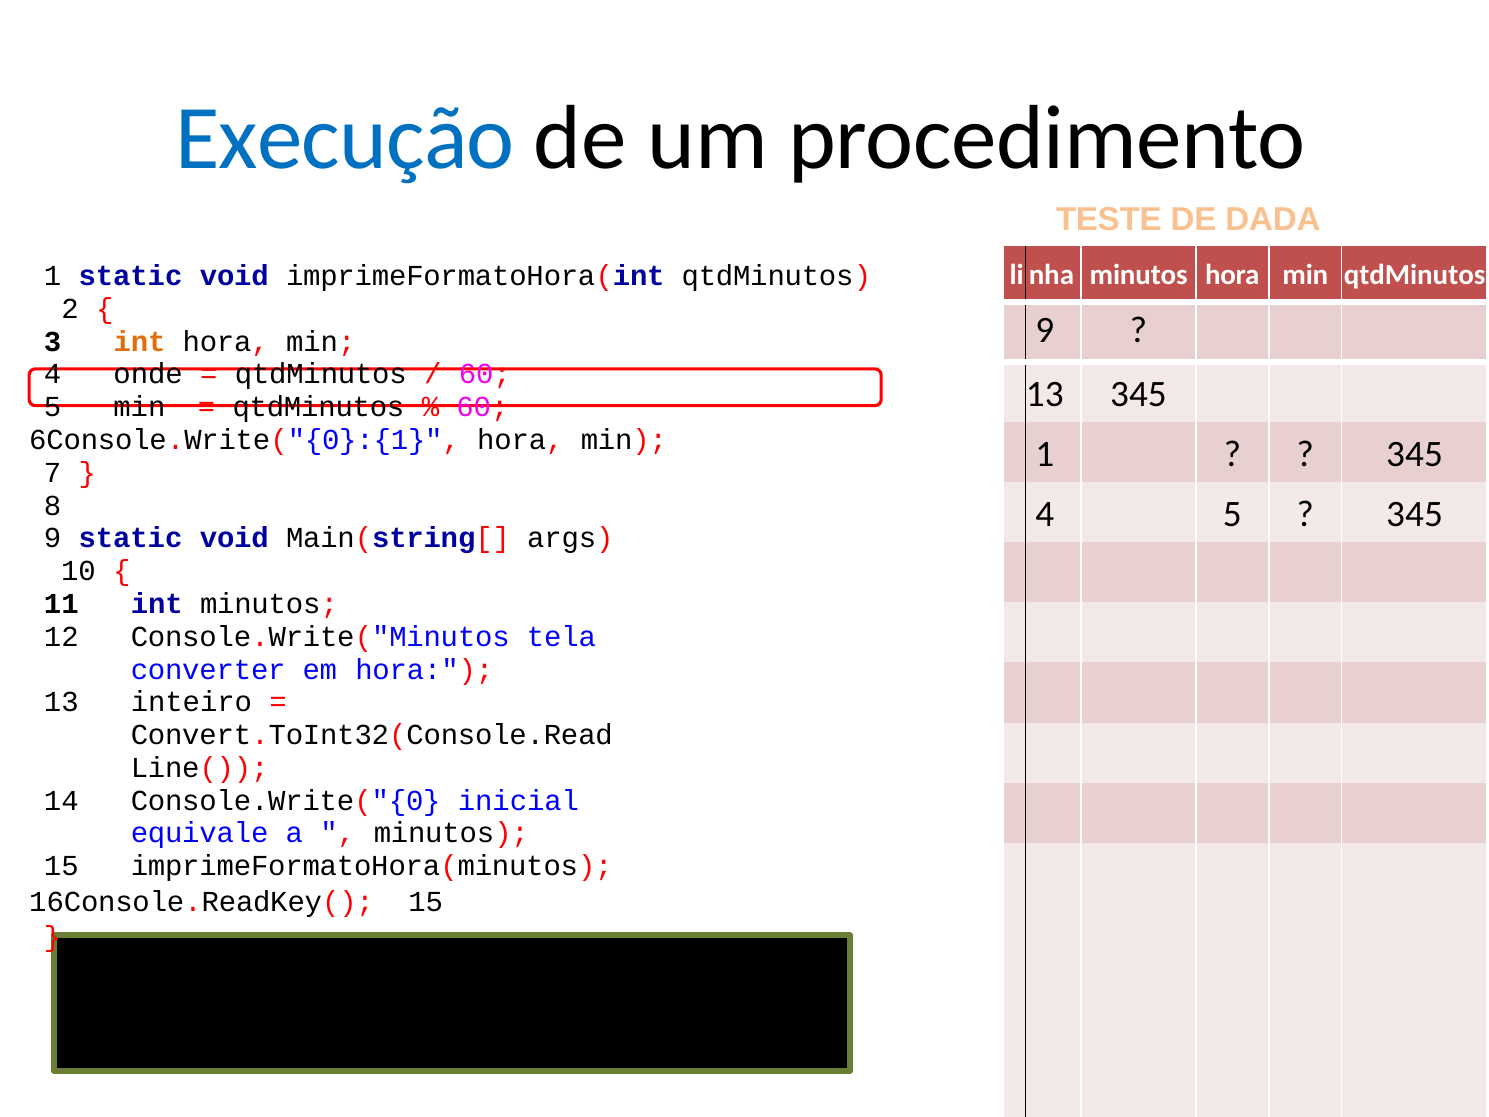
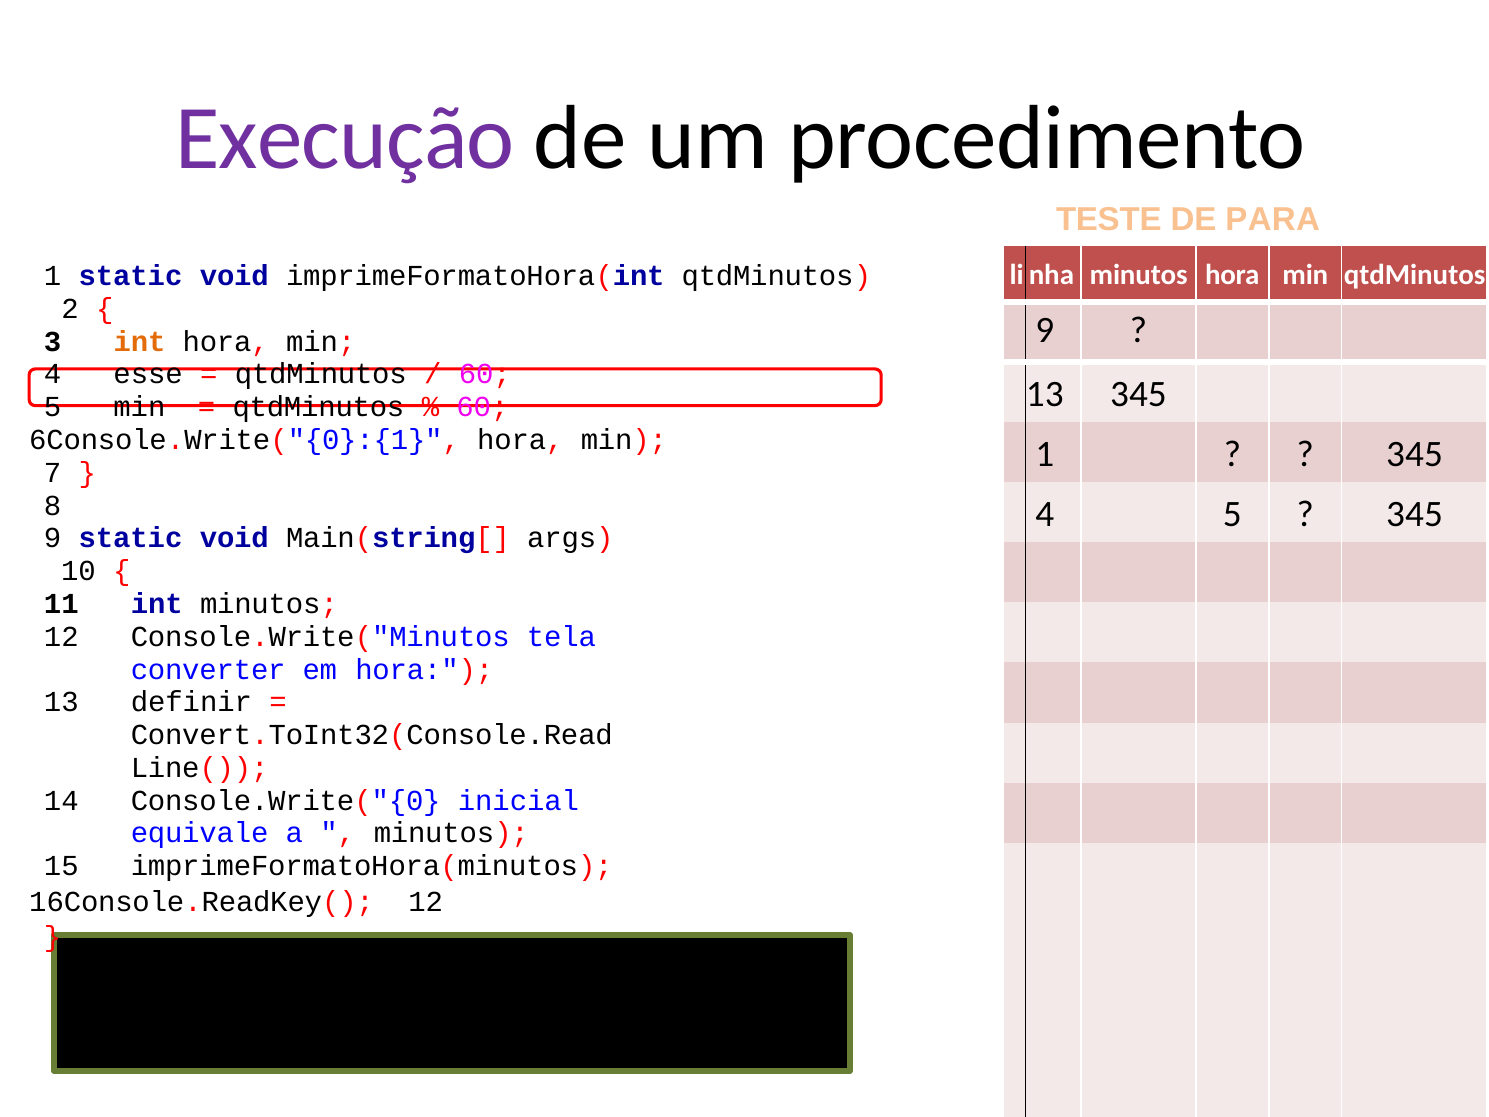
Execução colour: blue -> purple (345, 138)
DADA: DADA -> PARA (1273, 220)
onde: onde -> esse (148, 374)
inteiro: inteiro -> definir (191, 702)
15: 15 -> 12 (426, 902)
